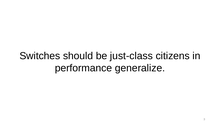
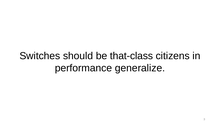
just-class: just-class -> that-class (131, 56)
